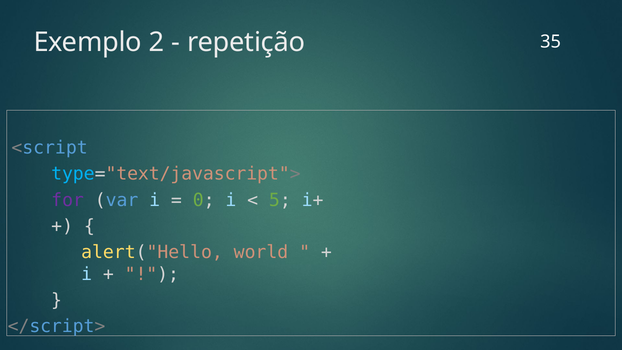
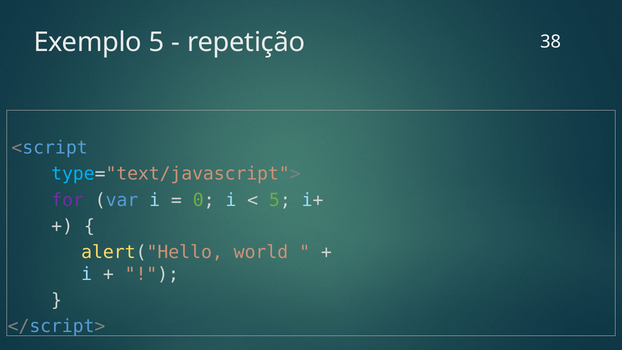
Exemplo 2: 2 -> 5 (157, 42)
35: 35 -> 38 (551, 42)
